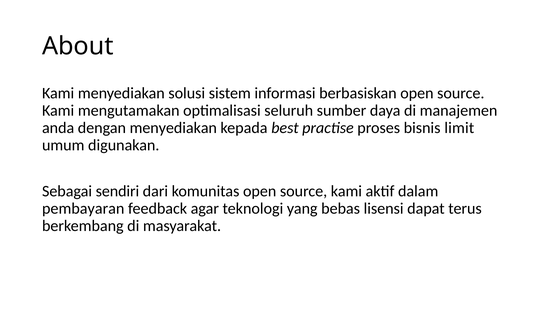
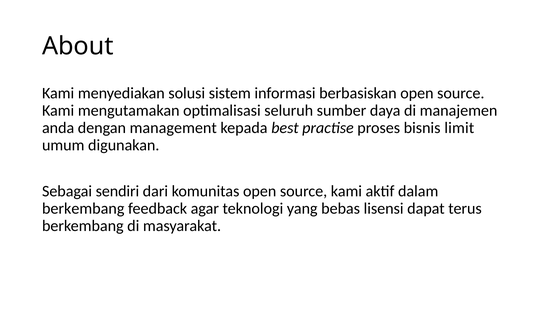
dengan menyediakan: menyediakan -> management (173, 128)
pembayaran: pembayaran -> berkembang (83, 209)
